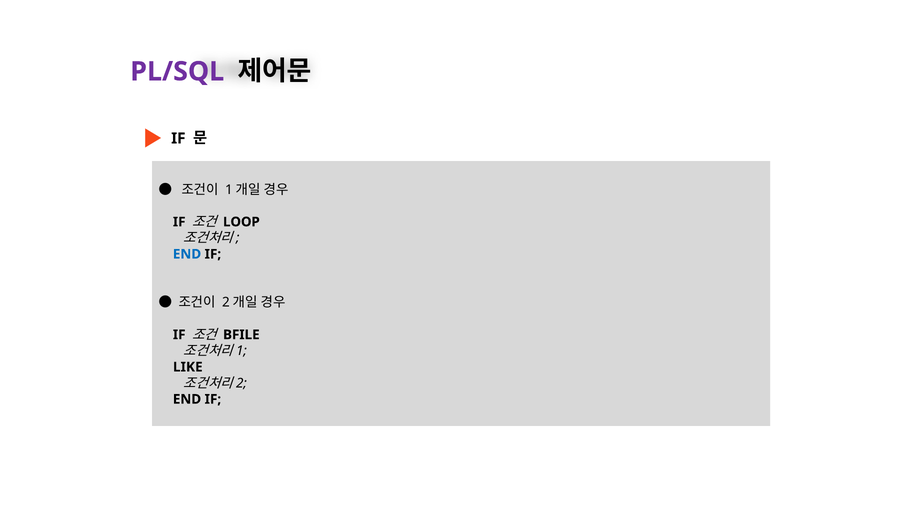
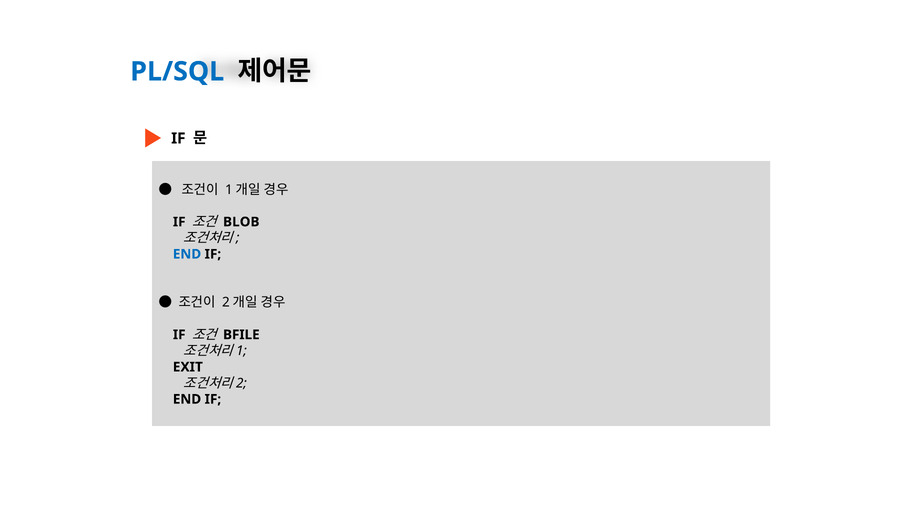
PL/SQL colour: purple -> blue (177, 72)
LOOP: LOOP -> BLOB (241, 222)
LIKE: LIKE -> EXIT (188, 367)
